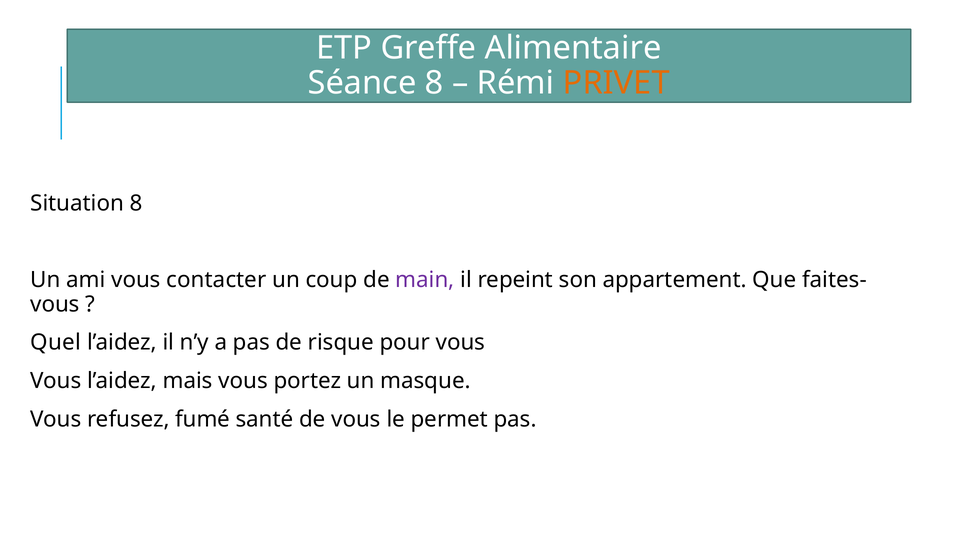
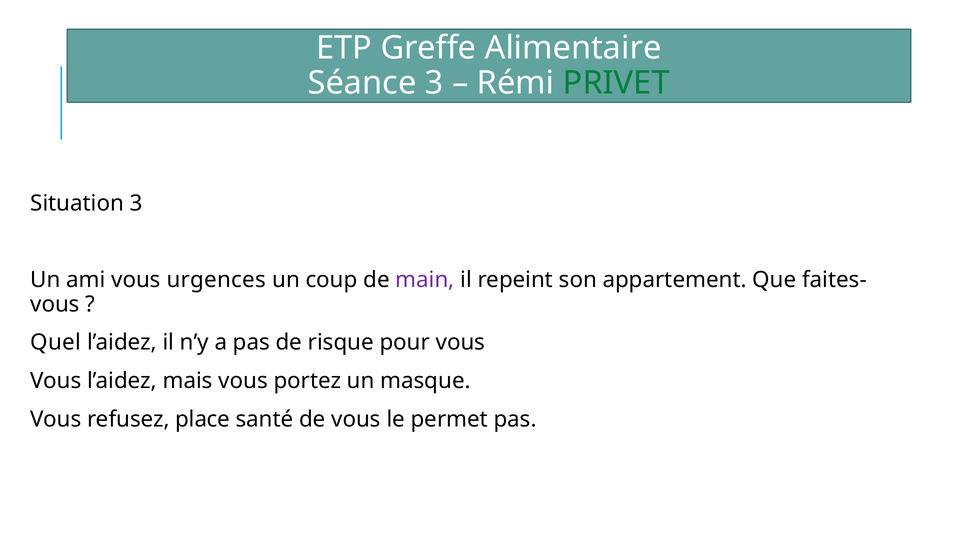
Séance 8: 8 -> 3 (434, 83)
PRIVET colour: orange -> green (616, 83)
Situation 8: 8 -> 3 (136, 203)
contacter: contacter -> urgences (216, 280)
fumé: fumé -> place (203, 420)
